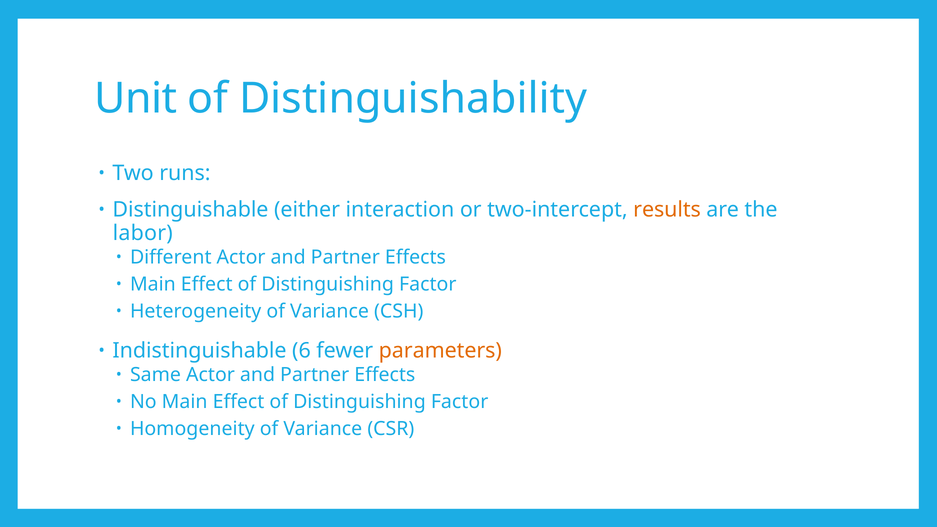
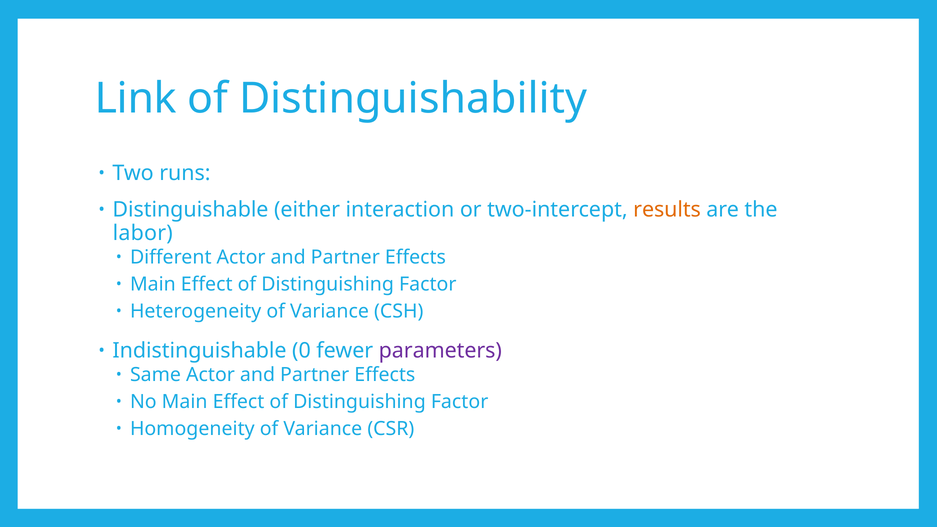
Unit: Unit -> Link (136, 99)
6: 6 -> 0 (301, 351)
parameters colour: orange -> purple (440, 351)
